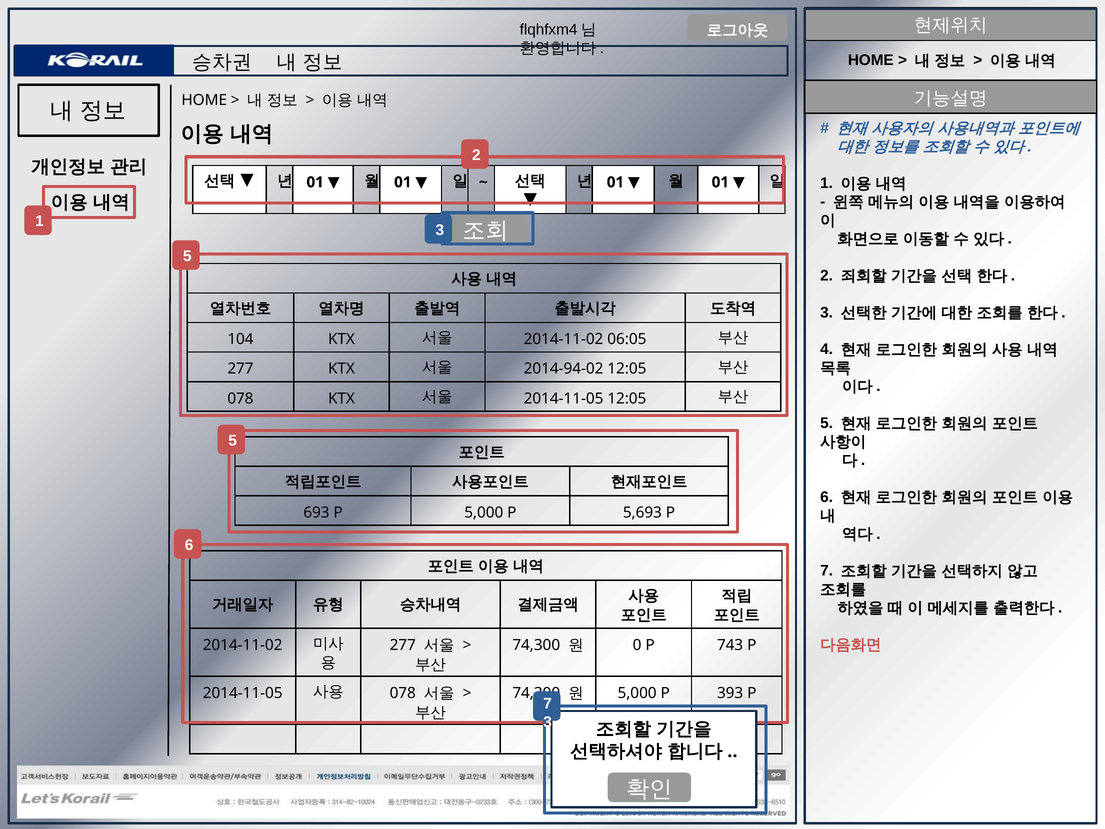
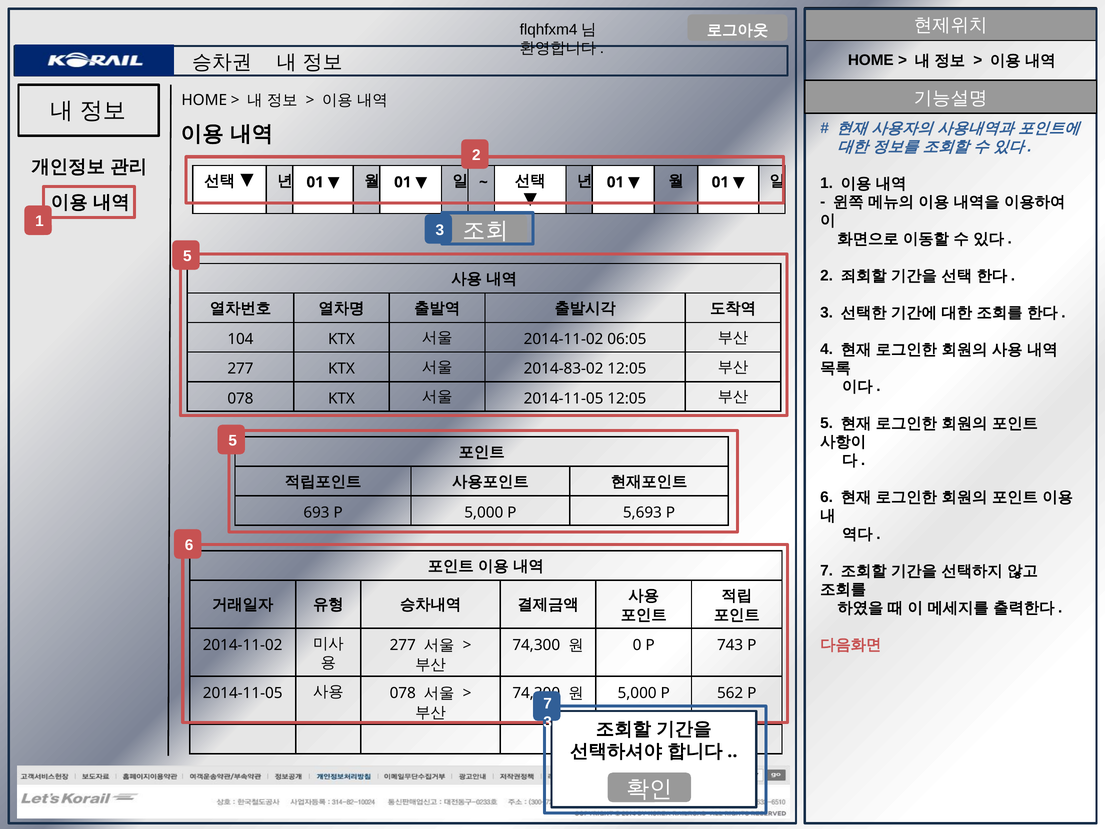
2014-94-02: 2014-94-02 -> 2014-83-02 (564, 369)
393: 393 -> 562 (730, 693)
